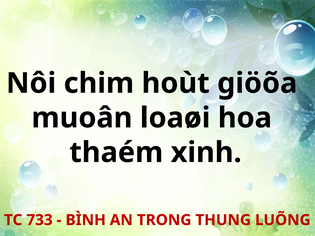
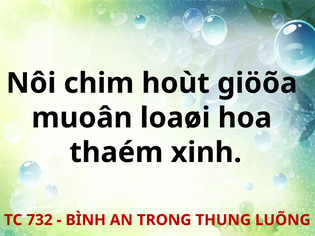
733: 733 -> 732 (40, 220)
